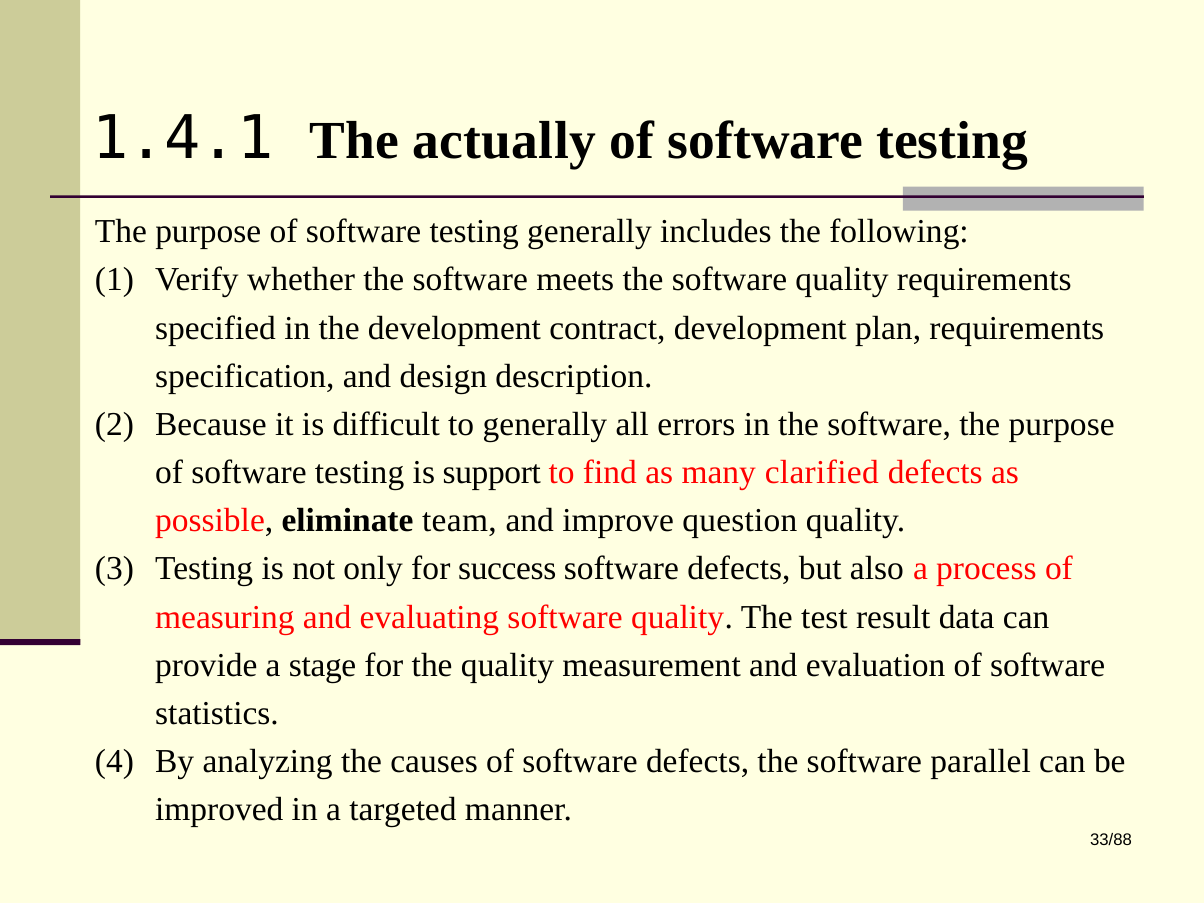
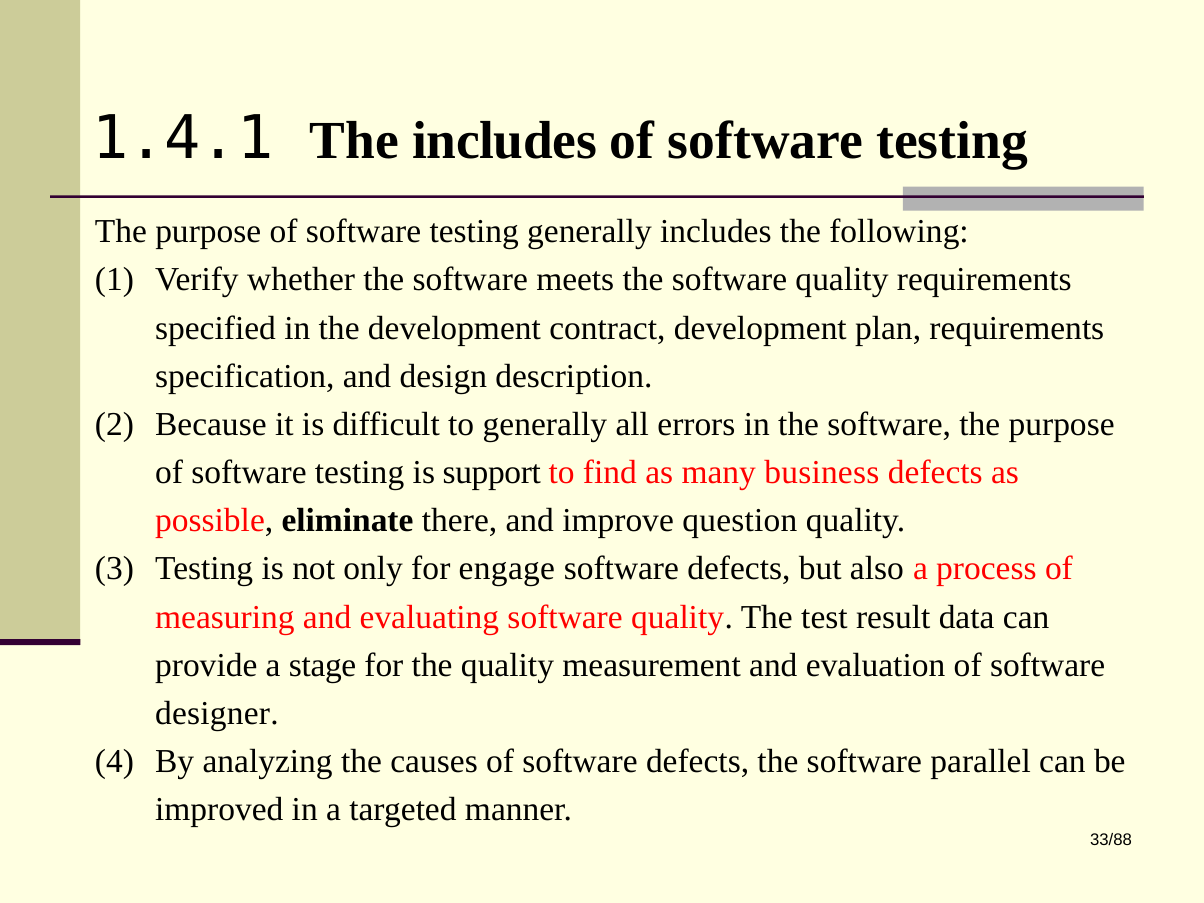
The actually: actually -> includes (504, 141)
clarified: clarified -> business (822, 473)
team: team -> there (460, 521)
success: success -> engage (507, 569)
statistics: statistics -> designer (217, 713)
